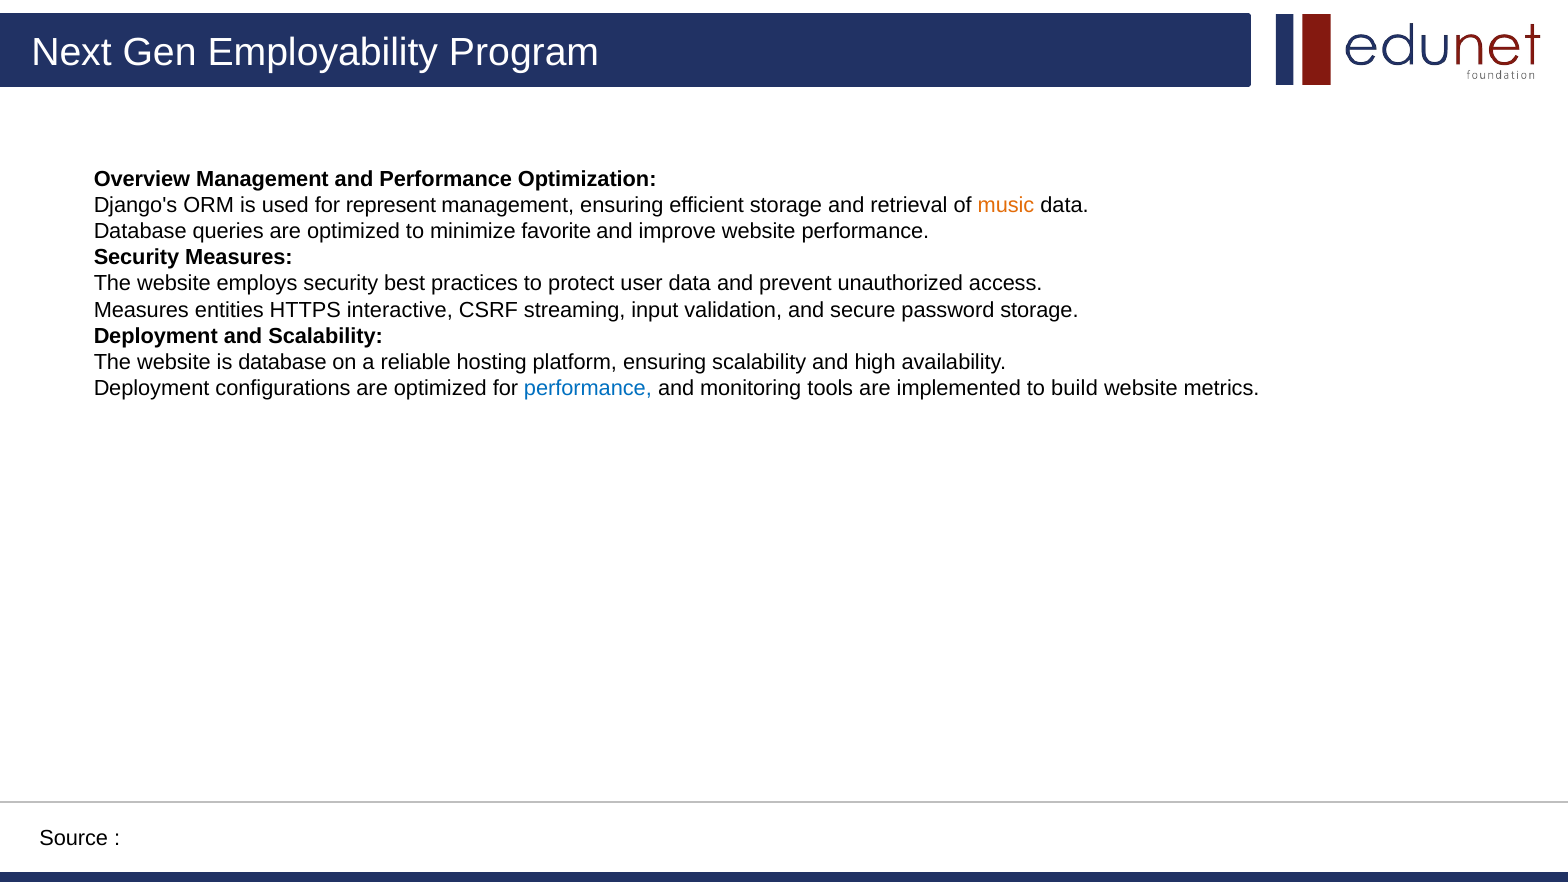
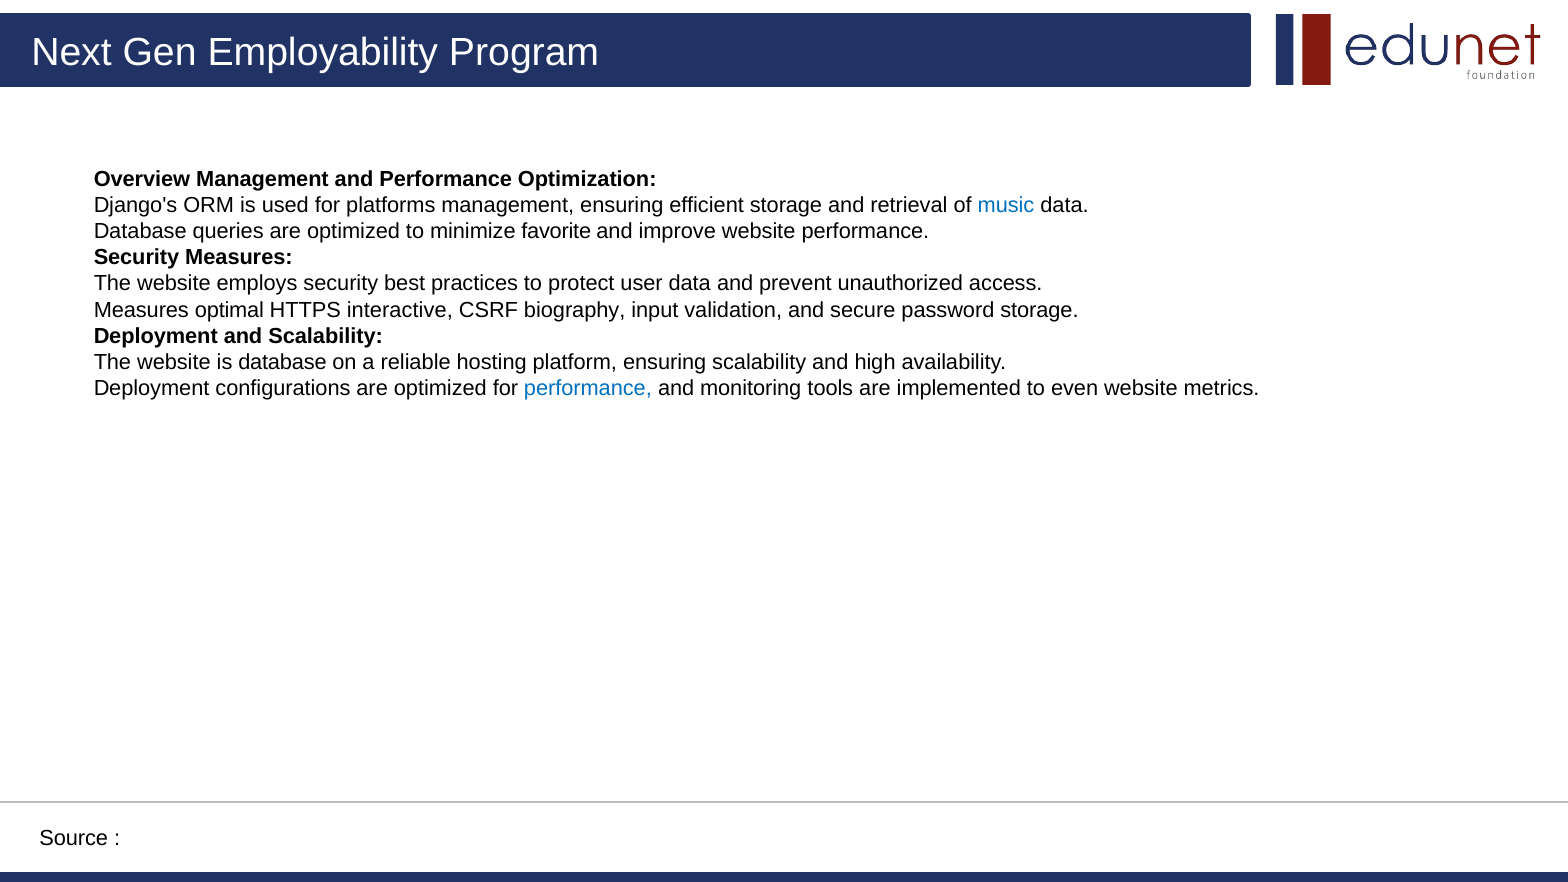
represent: represent -> platforms (391, 205)
music colour: orange -> blue (1006, 205)
entities: entities -> optimal (229, 310)
streaming: streaming -> biography (575, 310)
build: build -> even (1075, 388)
